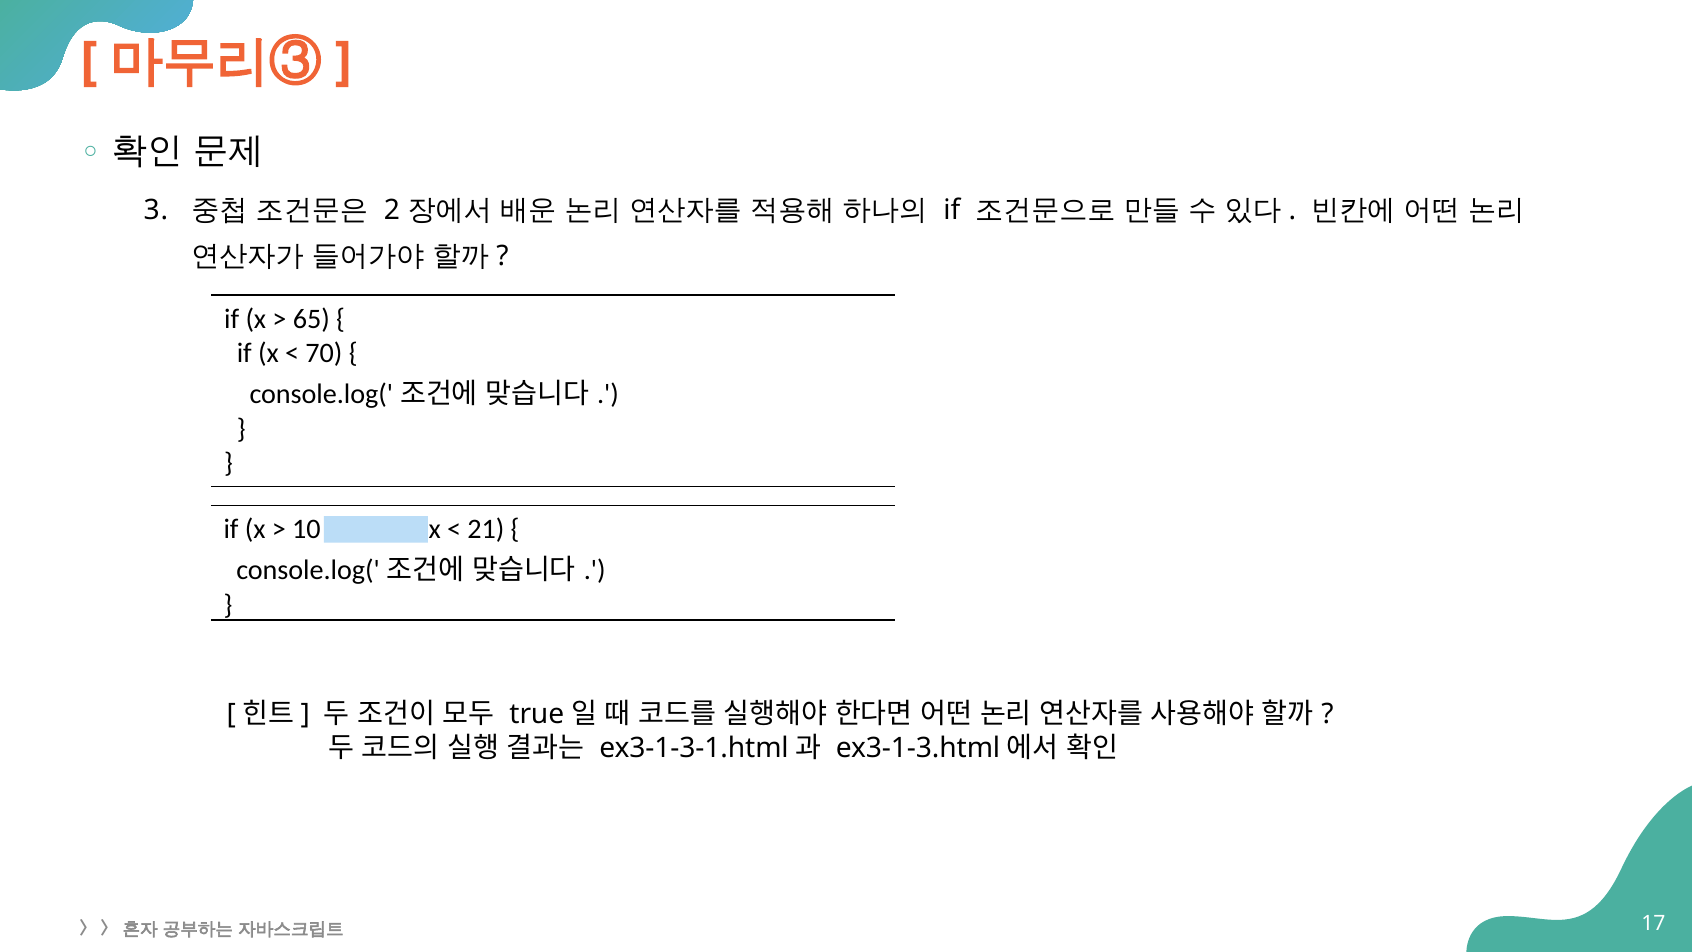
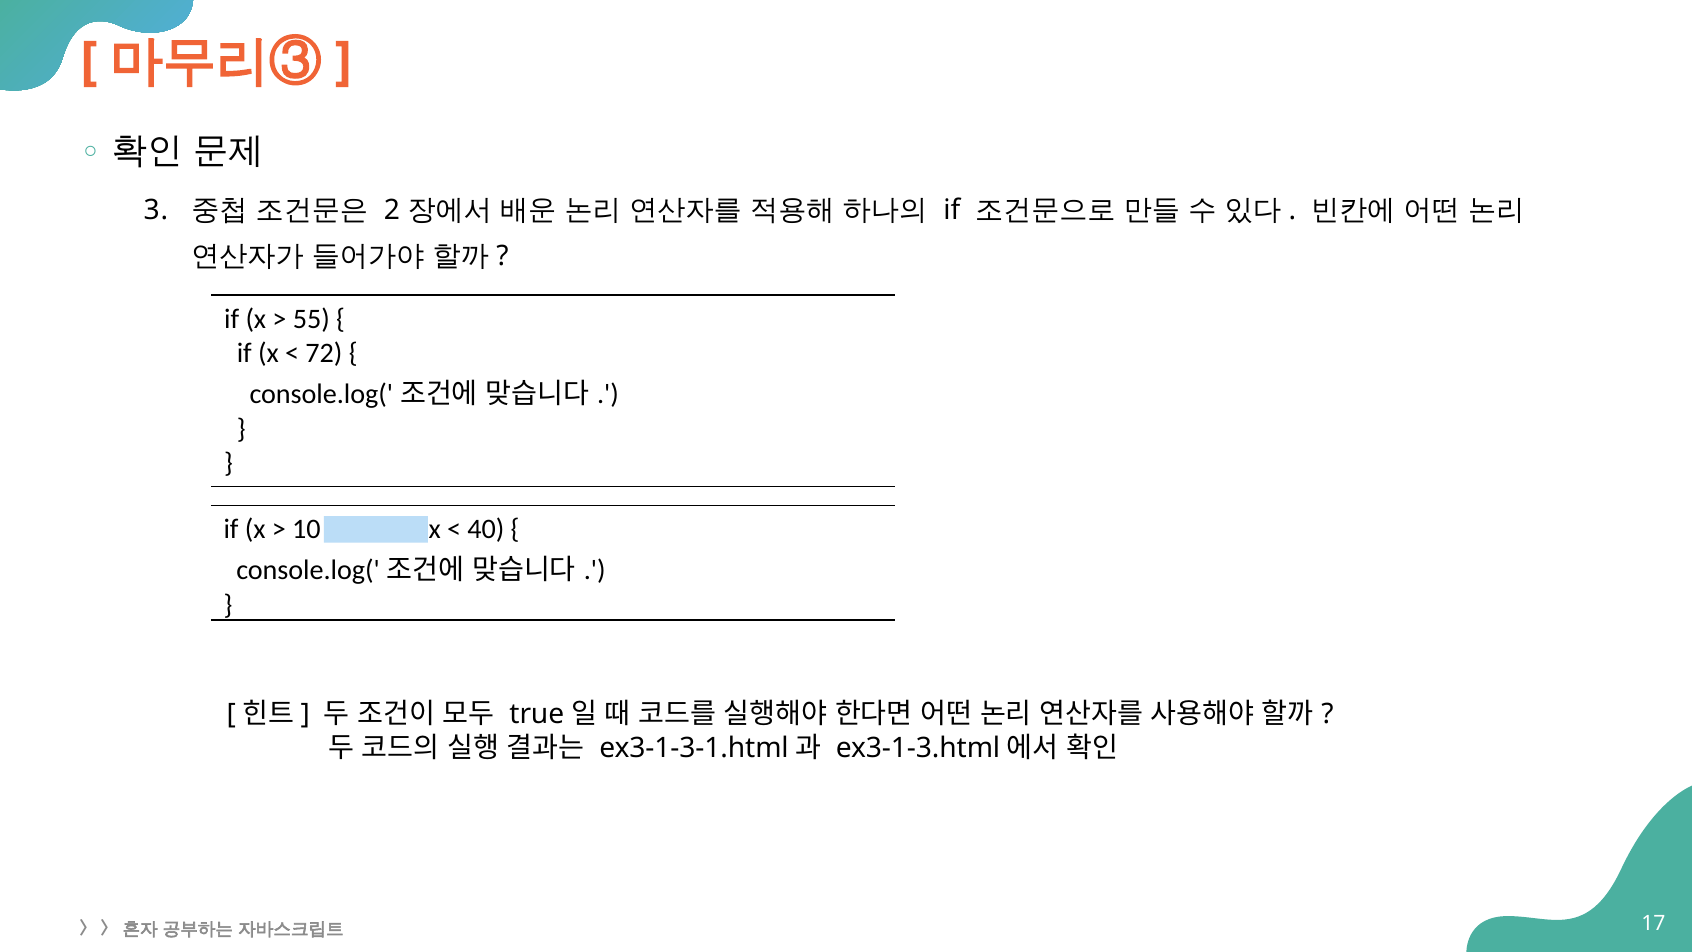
65: 65 -> 55 (311, 319)
70: 70 -> 72 (324, 354)
21: 21 -> 40 (486, 530)
